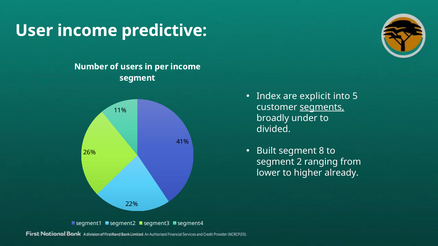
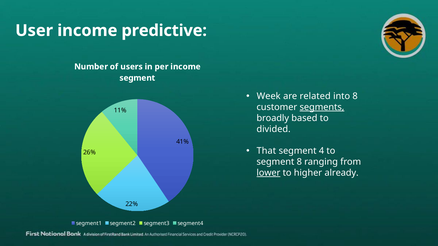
Index: Index -> Week (269, 96)
explicit: explicit -> related (315, 96)
into 5: 5 -> 8 (355, 96)
under: under -> based (304, 118)
Built: Built -> That (266, 151)
8: 8 -> 4 (322, 151)
segment 2: 2 -> 8 (299, 162)
lower underline: none -> present (268, 173)
